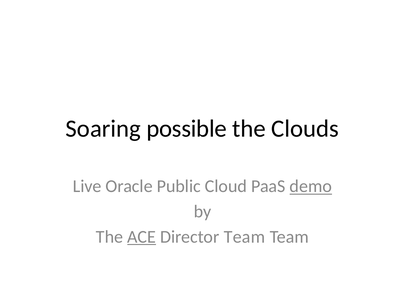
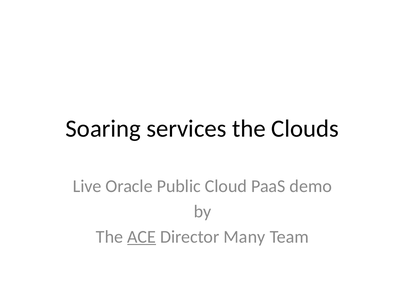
possible: possible -> services (186, 129)
demo underline: present -> none (311, 186)
Director Team: Team -> Many (244, 237)
